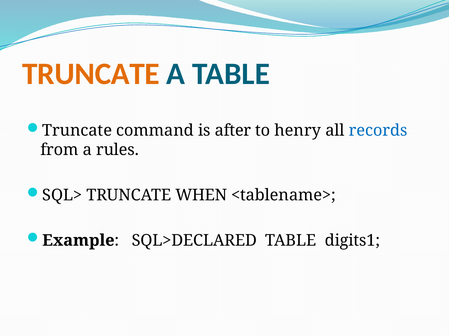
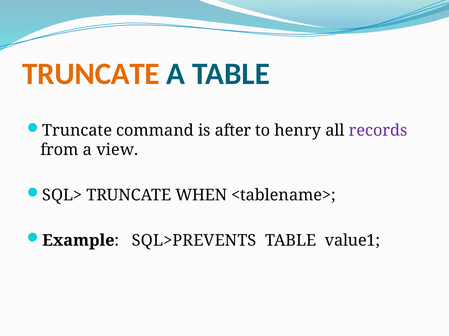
records colour: blue -> purple (378, 131)
rules: rules -> view (117, 150)
SQL>DECLARED: SQL>DECLARED -> SQL>PREVENTS (194, 241)
digits1: digits1 -> value1 (352, 241)
